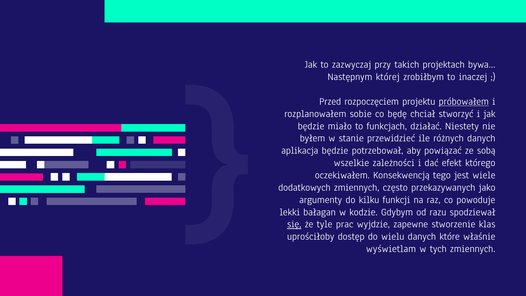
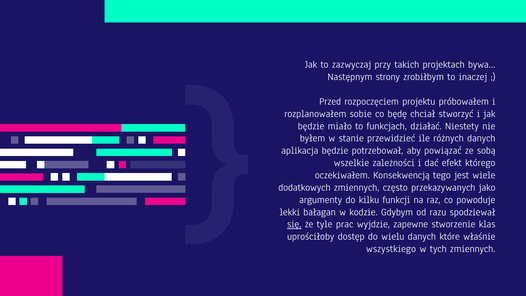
której: której -> strony (388, 77)
próbowałem underline: present -> none (464, 101)
wyświetlam: wyświetlam -> wszystkiego (391, 249)
